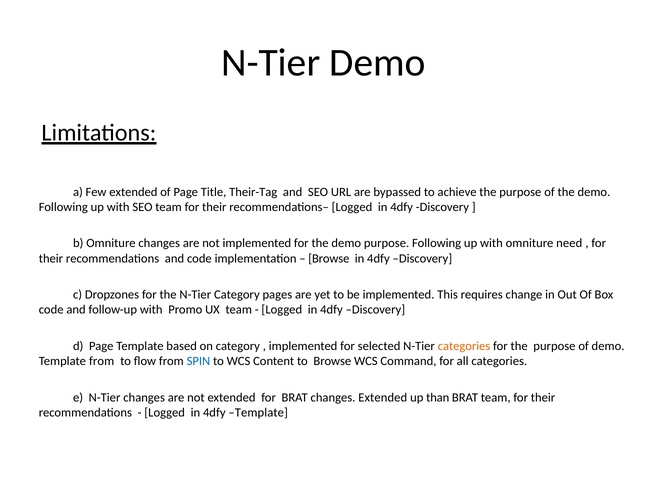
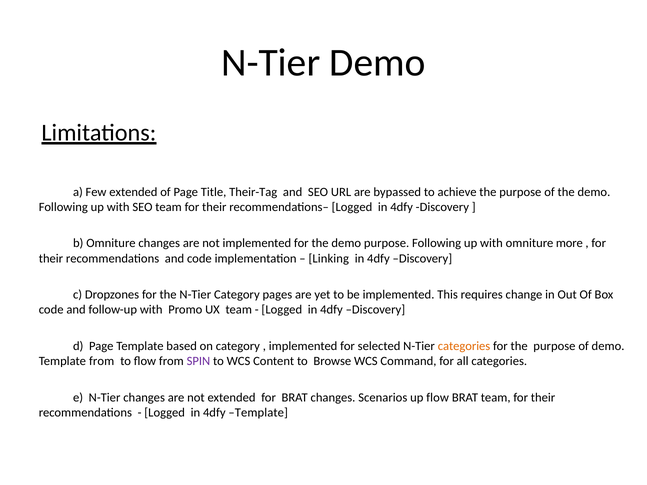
need: need -> more (569, 243)
Browse: Browse -> Linking (329, 259)
SPIN colour: blue -> purple (198, 361)
changes Extended: Extended -> Scenarios (383, 398)
up than: than -> flow (438, 398)
